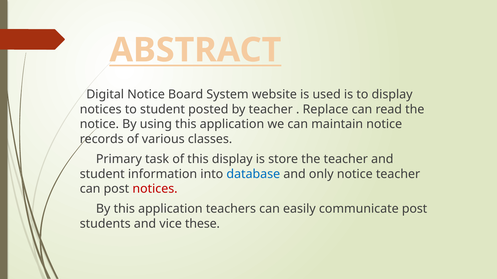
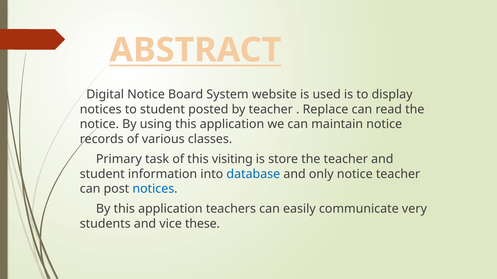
this display: display -> visiting (232, 159)
notices colour: red -> blue (155, 189)
communicate post: post -> very (414, 209)
